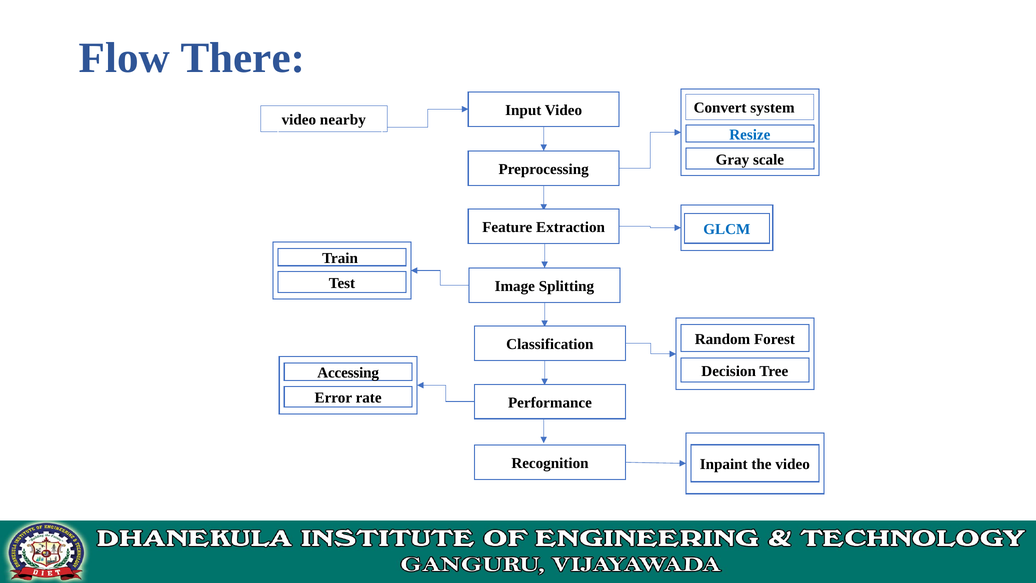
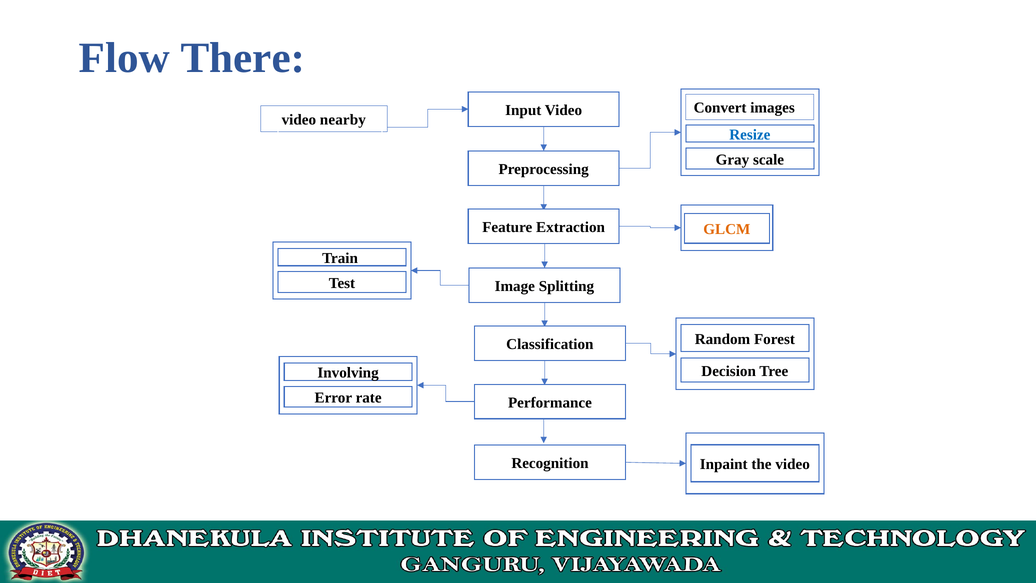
system: system -> images (773, 108)
GLCM colour: blue -> orange (727, 229)
Accessing: Accessing -> Involving (348, 373)
